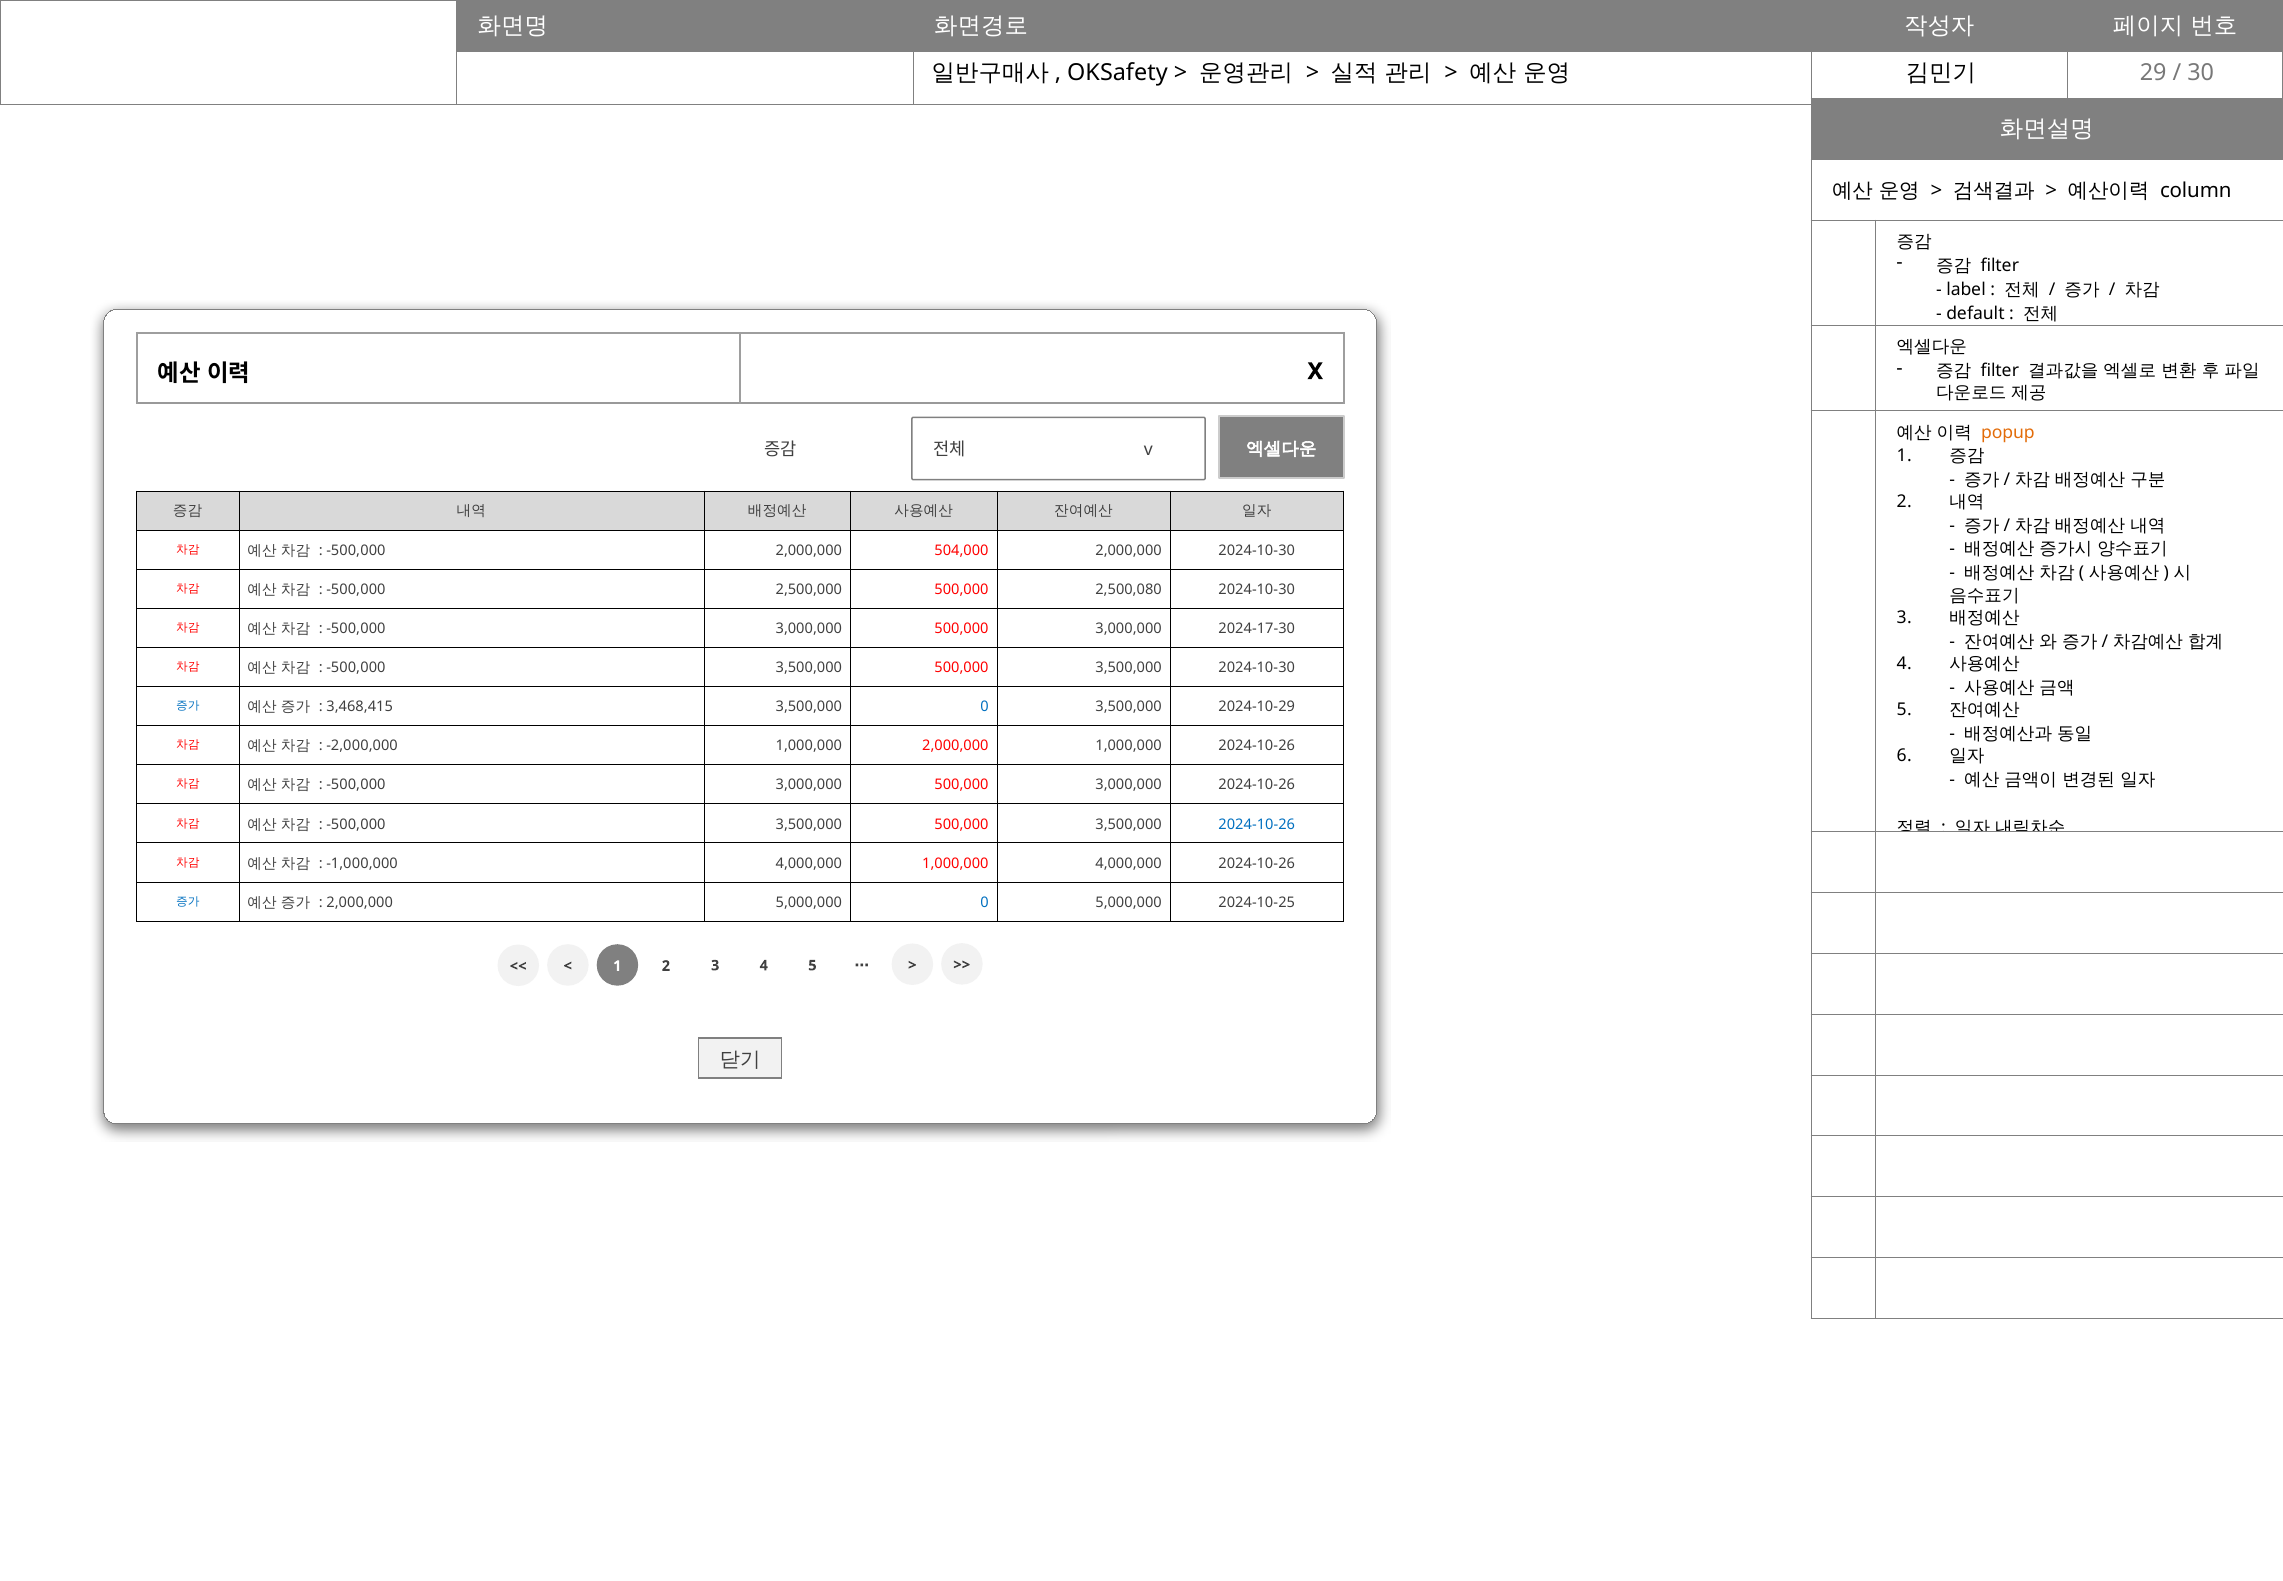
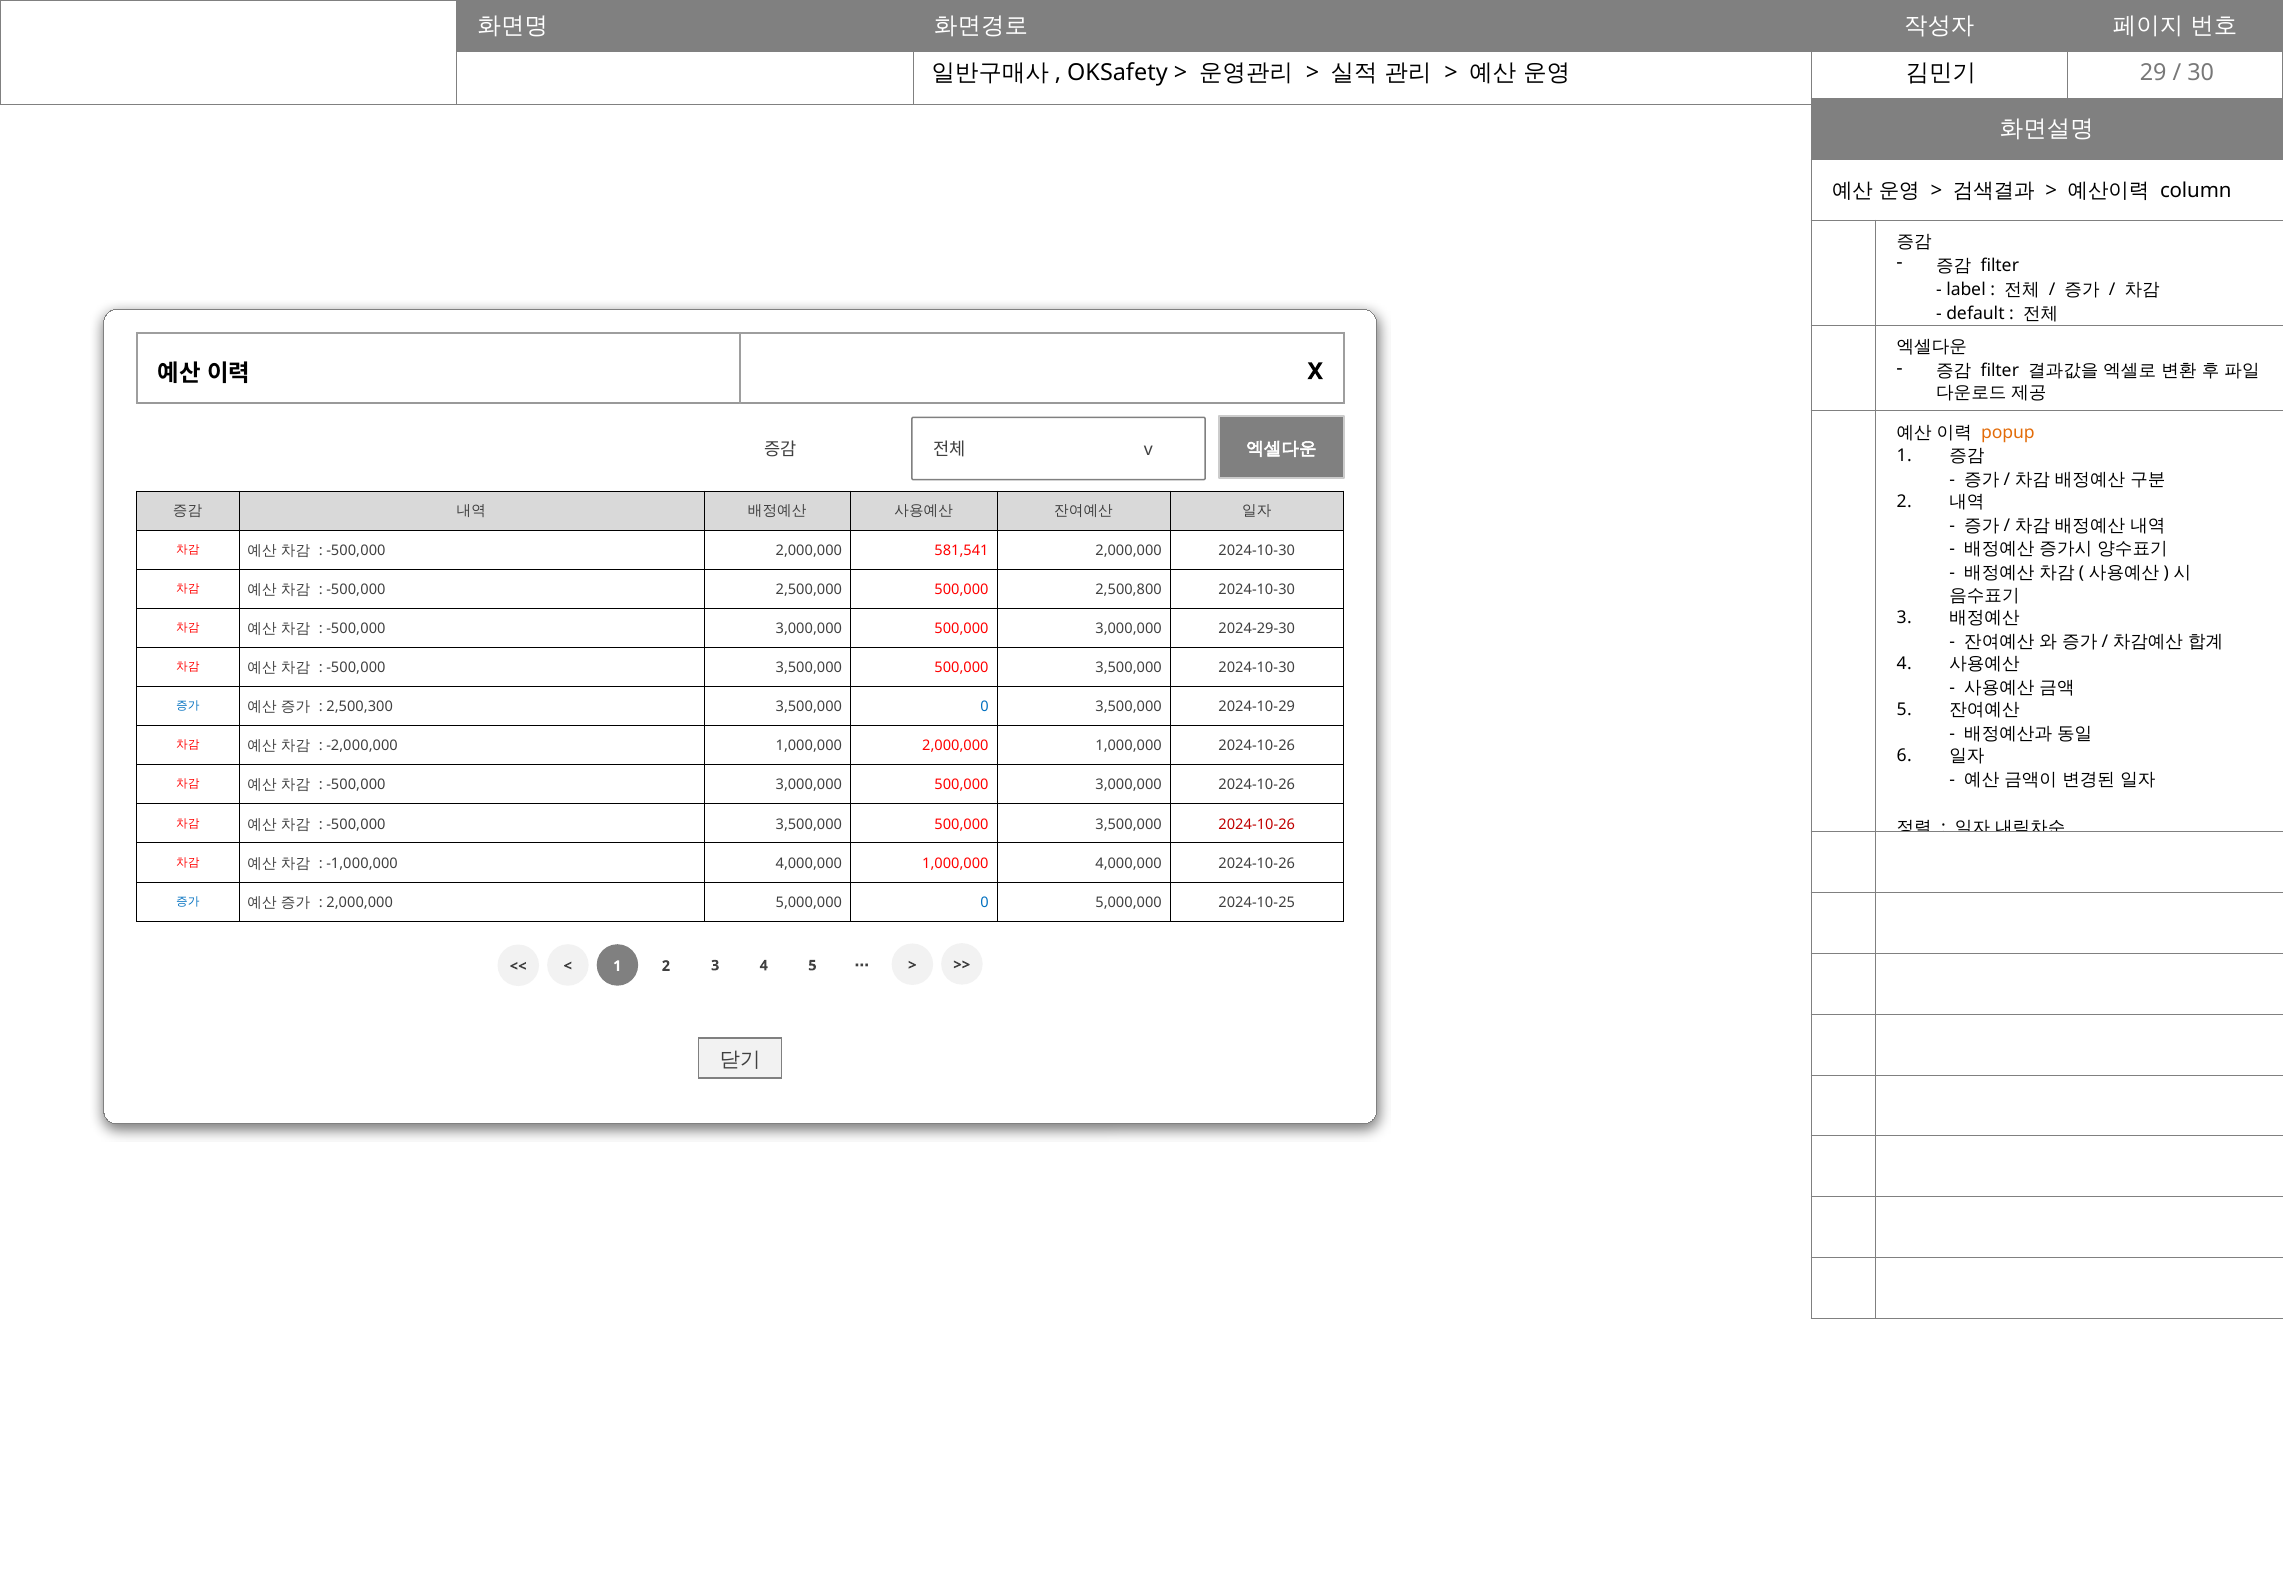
504,000: 504,000 -> 581,541 (961, 550)
2,500,080: 2,500,080 -> 2,500,800 (1129, 589)
2024-17-30: 2024-17-30 -> 2024-29-30 (1257, 629)
3,468,415: 3,468,415 -> 2,500,300 (360, 707)
2024-10-26 colour: blue -> red (1257, 824)
